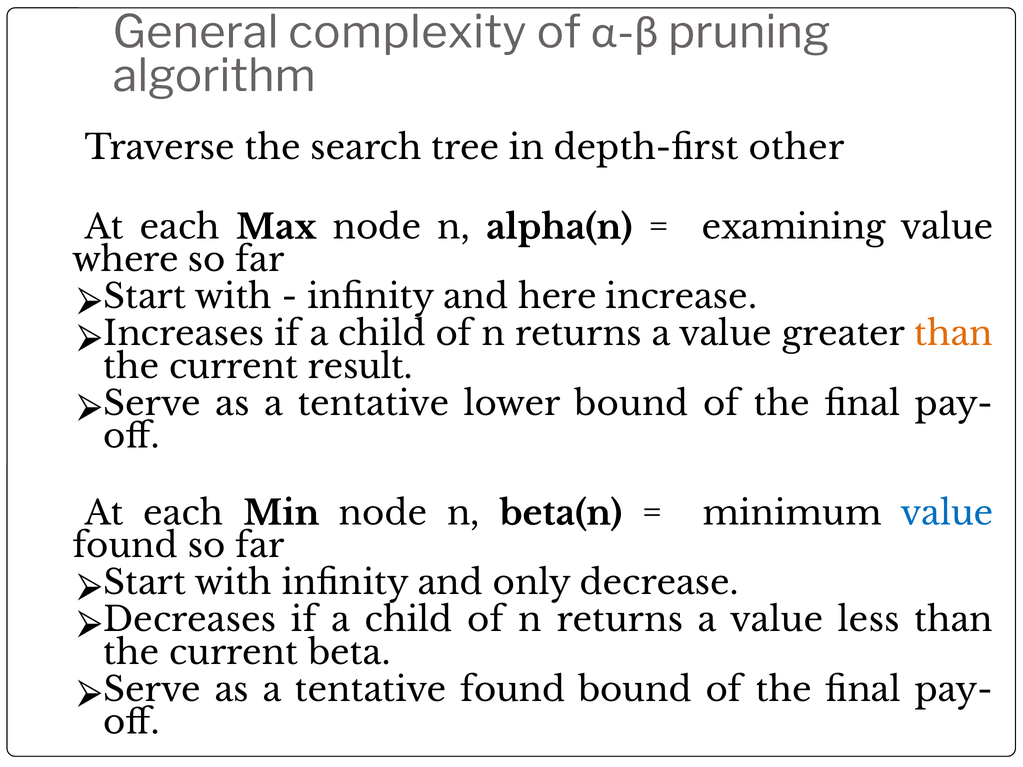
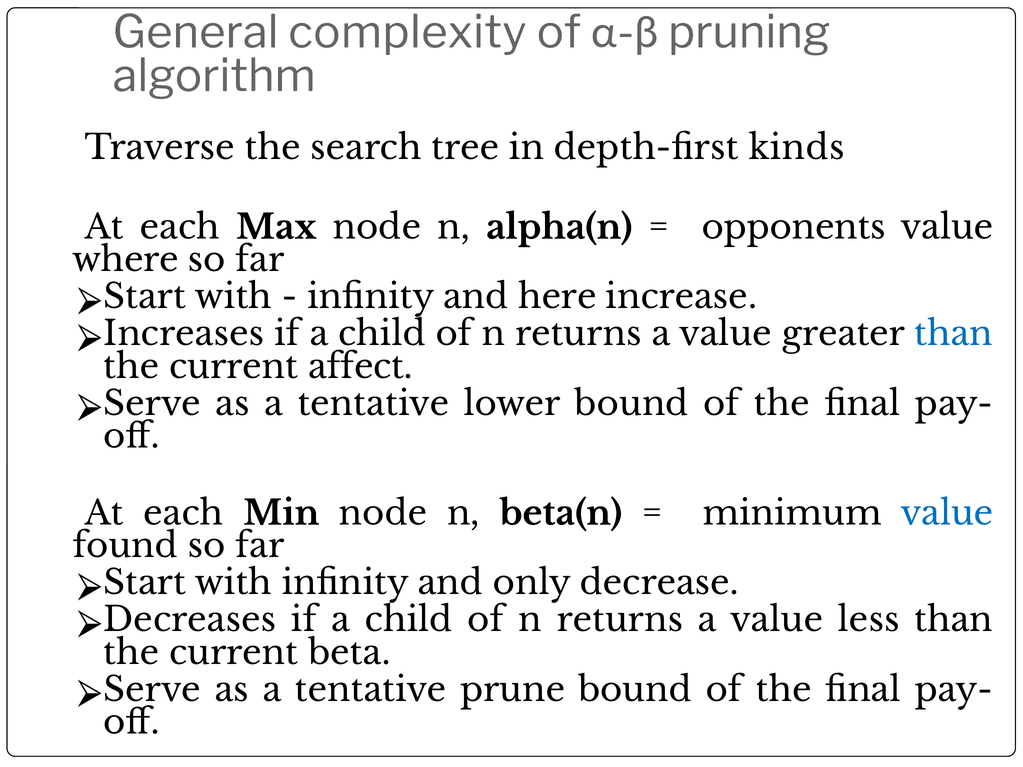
other: other -> kinds (797, 148)
examining: examining -> opponents (794, 228)
than colour: orange -> blue (954, 334)
result: result -> affect (360, 367)
tentative found: found -> prune (513, 690)
